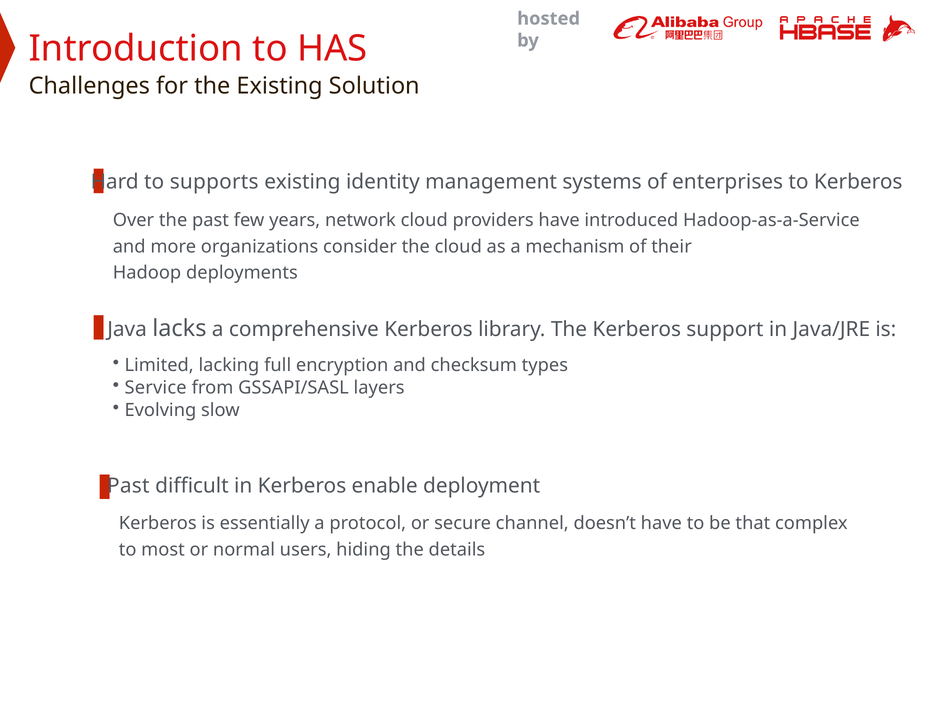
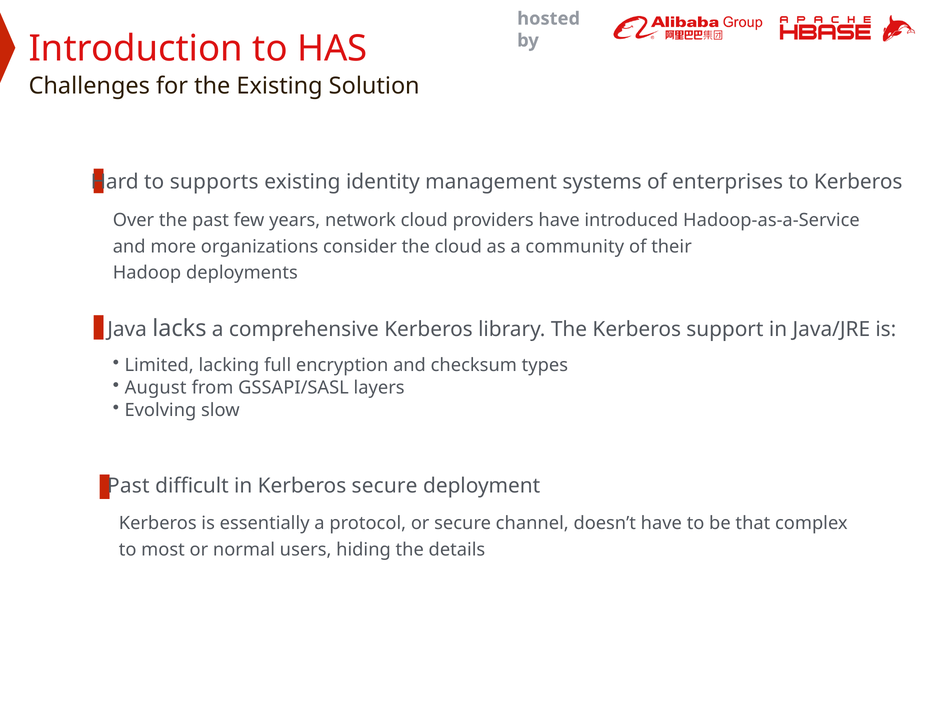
mechanism: mechanism -> community (575, 247)
Service: Service -> August (156, 388)
Kerberos enable: enable -> secure (385, 486)
